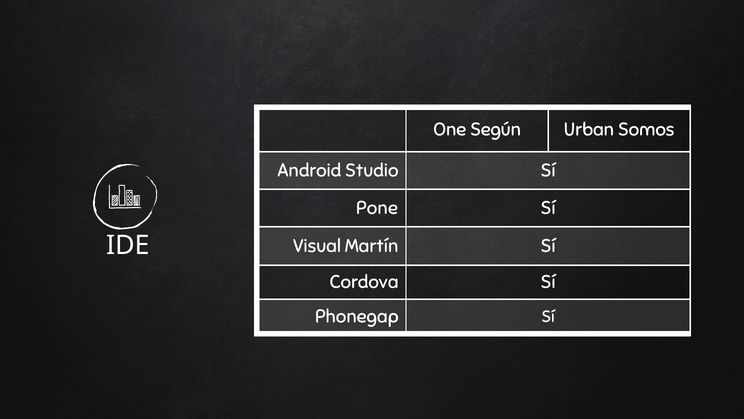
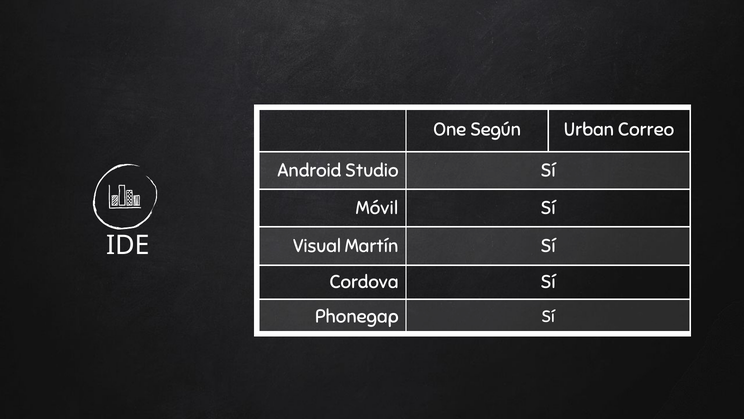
Somos: Somos -> Correo (646, 130)
Pone: Pone -> Móvil (377, 208)
